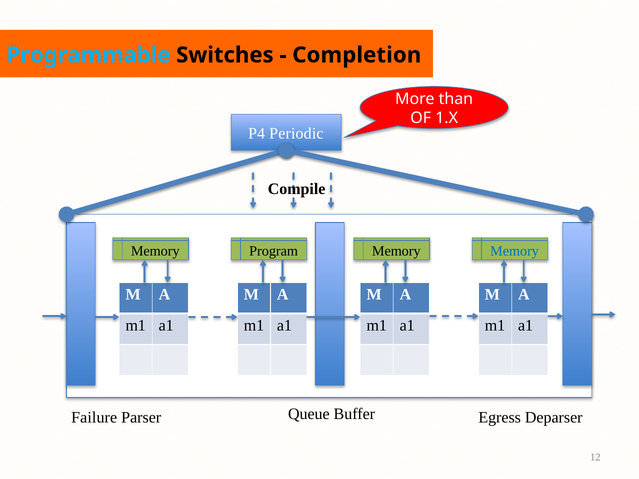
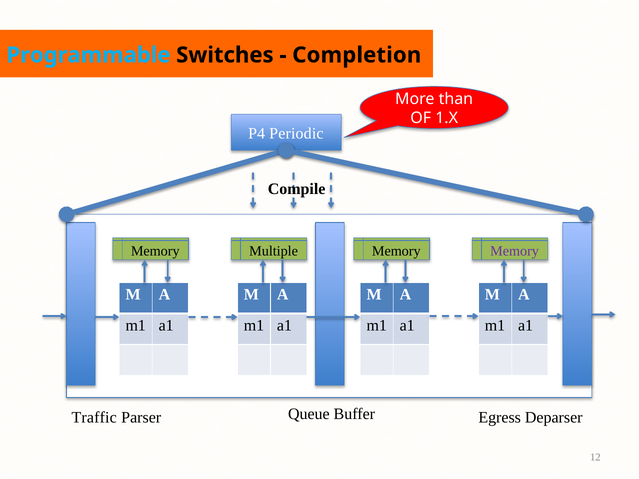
Program: Program -> Multiple (274, 251)
Memory colour: blue -> purple (515, 251)
Failure: Failure -> Traffic (94, 418)
